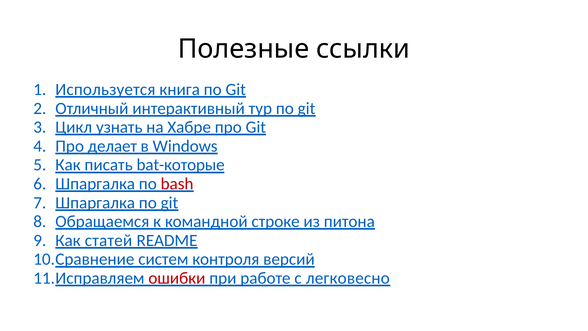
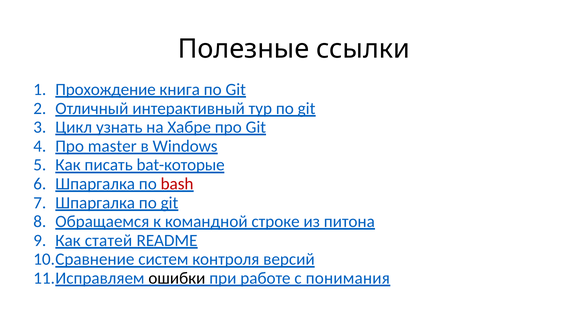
Используется: Используется -> Прохождение (106, 89)
делает: делает -> master (112, 146)
ошибки colour: red -> black (177, 278)
легковесно: легковесно -> понимания (348, 278)
